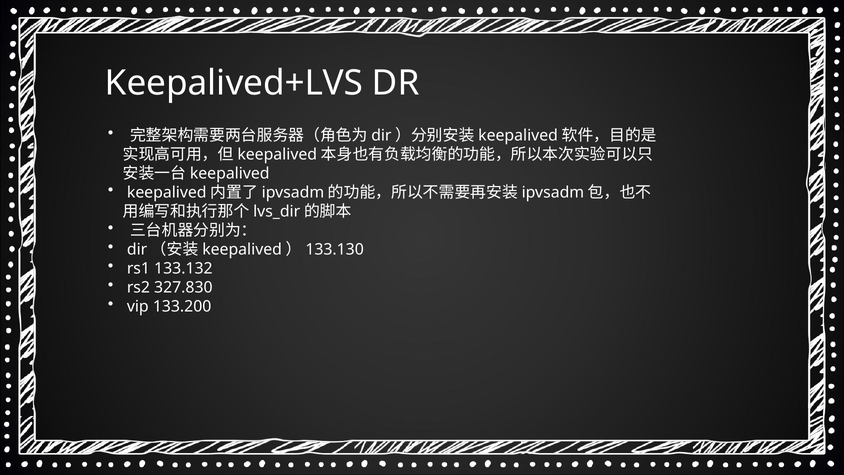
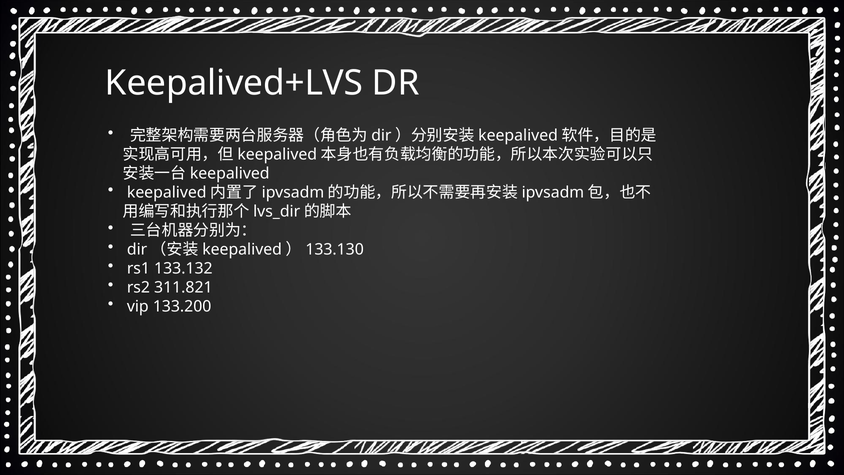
327.830: 327.830 -> 311.821 (183, 287)
